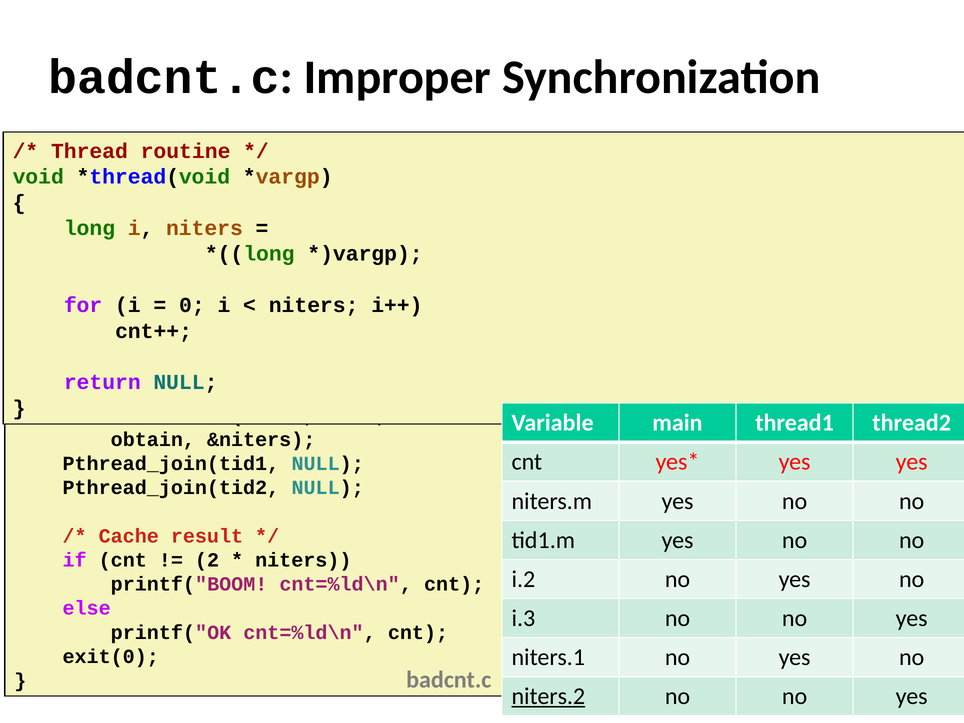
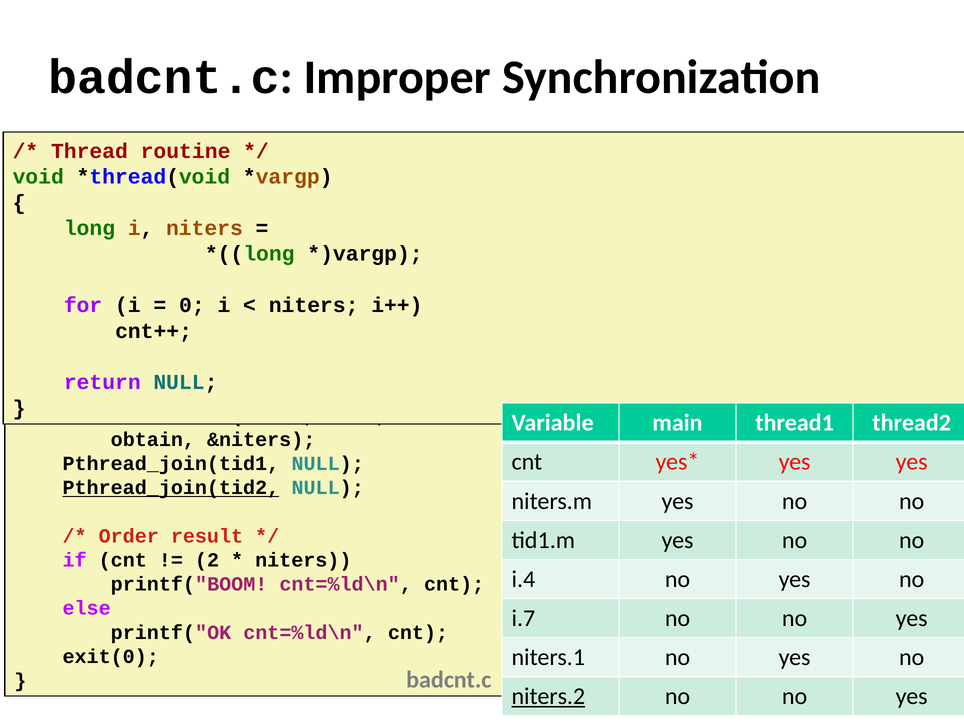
Pthread_join(tid2 underline: none -> present (171, 488)
Cache: Cache -> Order (129, 536)
i.2: i.2 -> i.4 (523, 579)
i.3: i.3 -> i.7 (523, 618)
